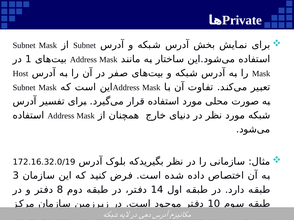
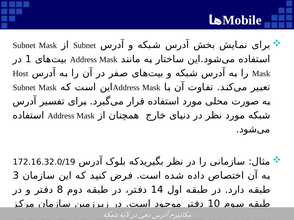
Private: Private -> Mobile (242, 20)
